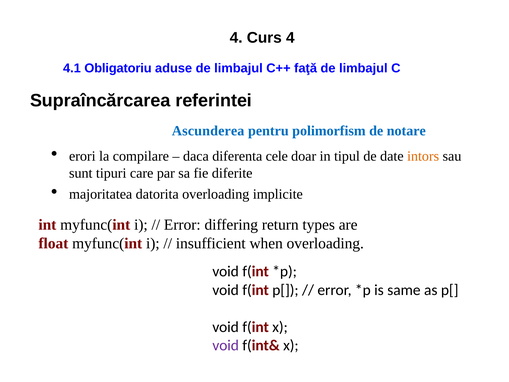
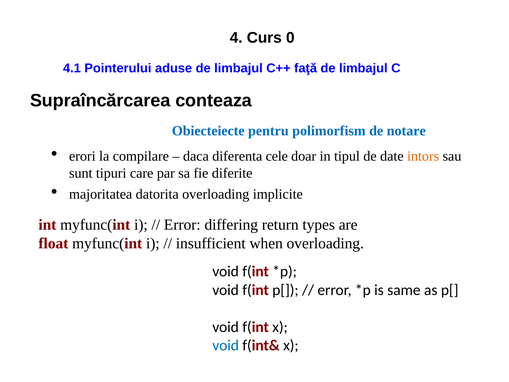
Curs 4: 4 -> 0 (290, 38)
Obligatoriu: Obligatoriu -> Pointerului (118, 68)
referintei: referintei -> conteaza (214, 101)
Ascunderea: Ascunderea -> Obiecteiecte (208, 131)
void colour: purple -> blue (226, 345)
